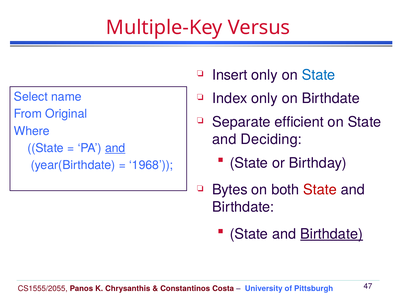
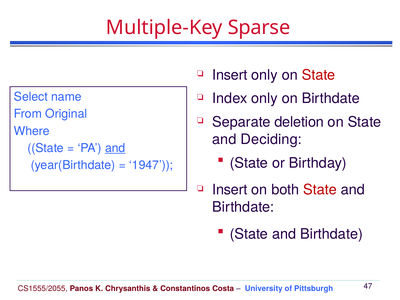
Versus: Versus -> Sparse (259, 27)
State colour: blue -> red (319, 75)
efficient: efficient -> deletion (299, 122)
1968: 1968 -> 1947 (151, 165)
Bytes: Bytes -> Insert (230, 190)
Birthdate underline: present -> none (332, 234)
